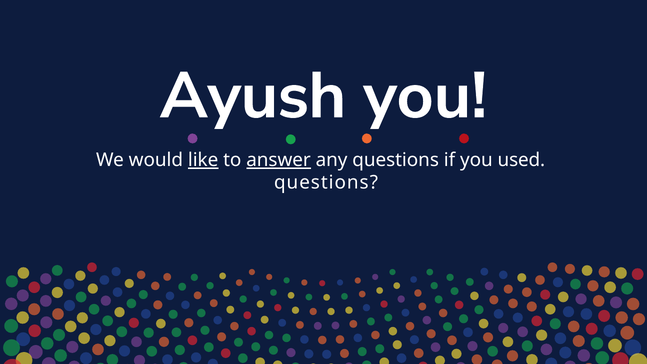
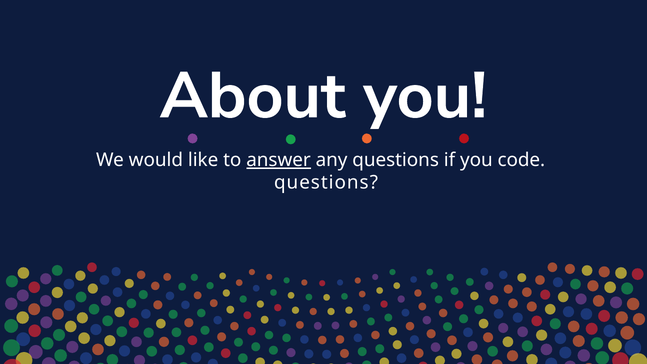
Ayush: Ayush -> About (253, 96)
like underline: present -> none (203, 160)
used: used -> code (521, 160)
